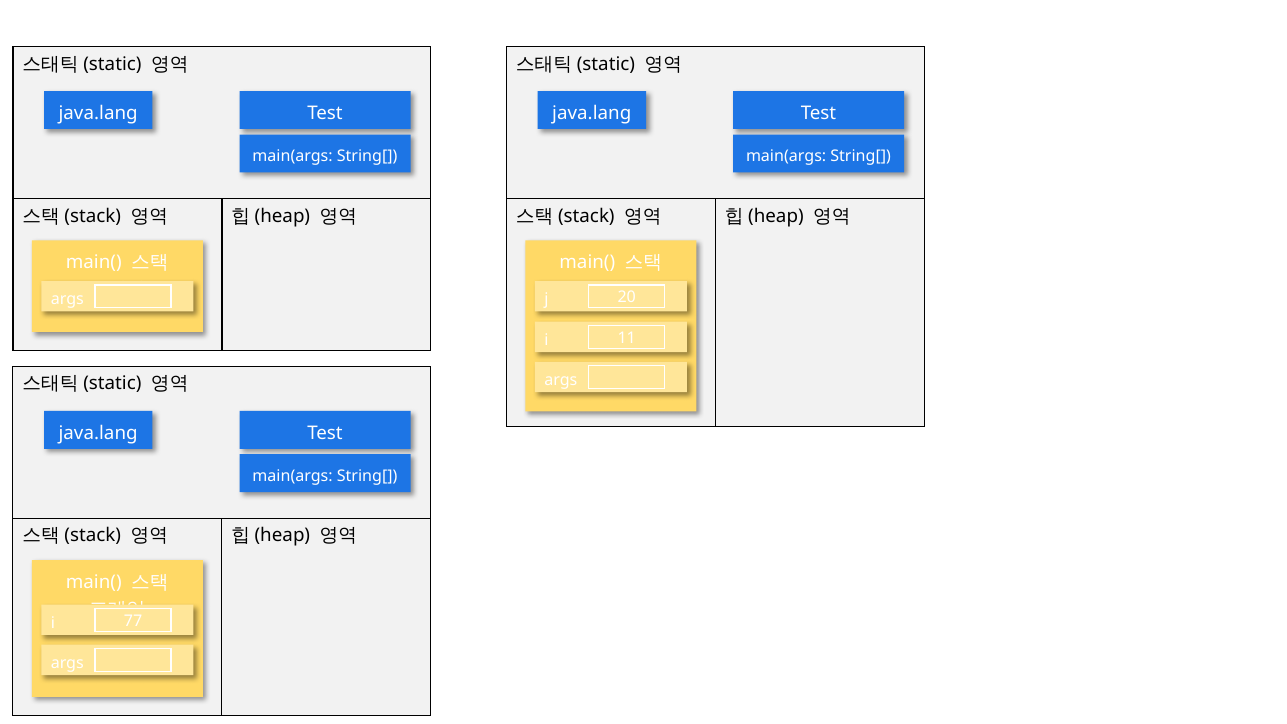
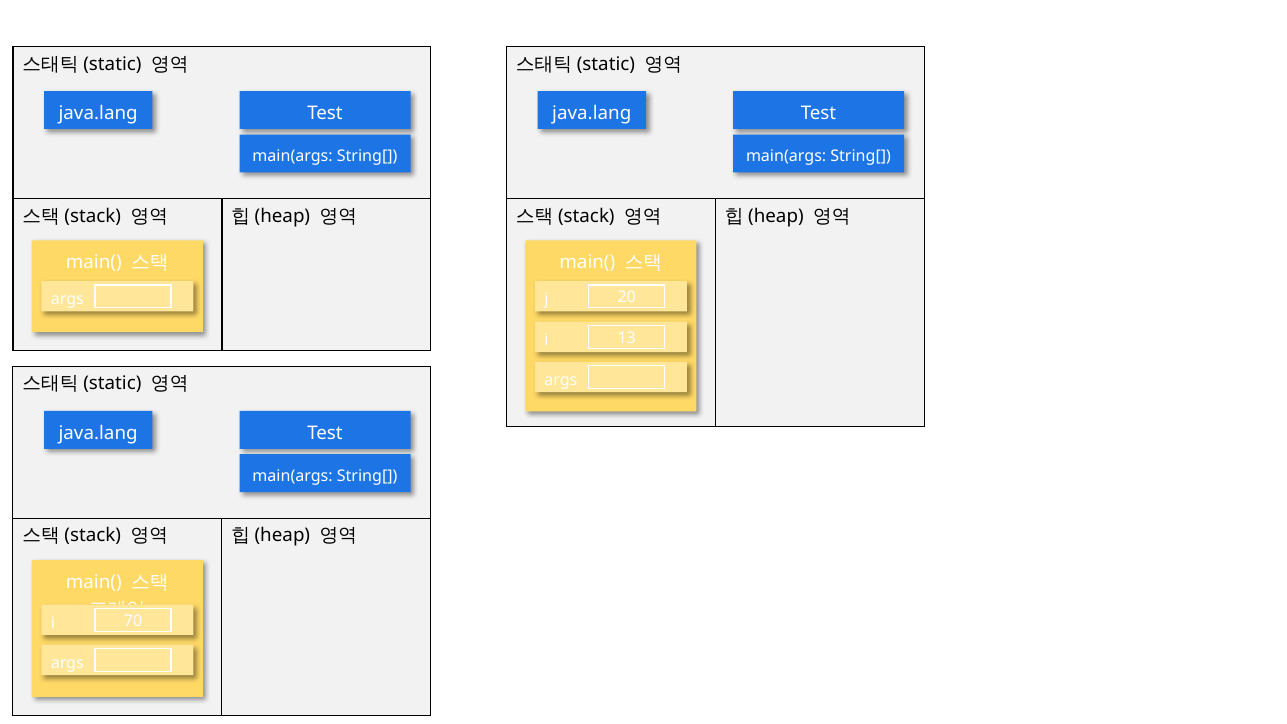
11: 11 -> 13 (627, 338)
77: 77 -> 70 (133, 621)
